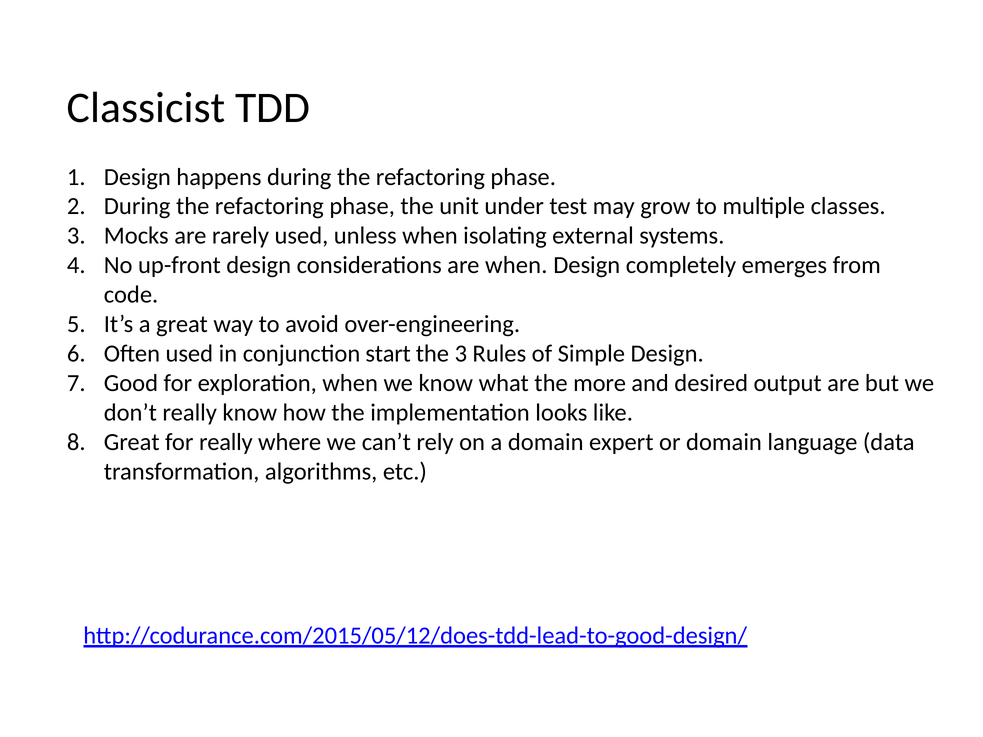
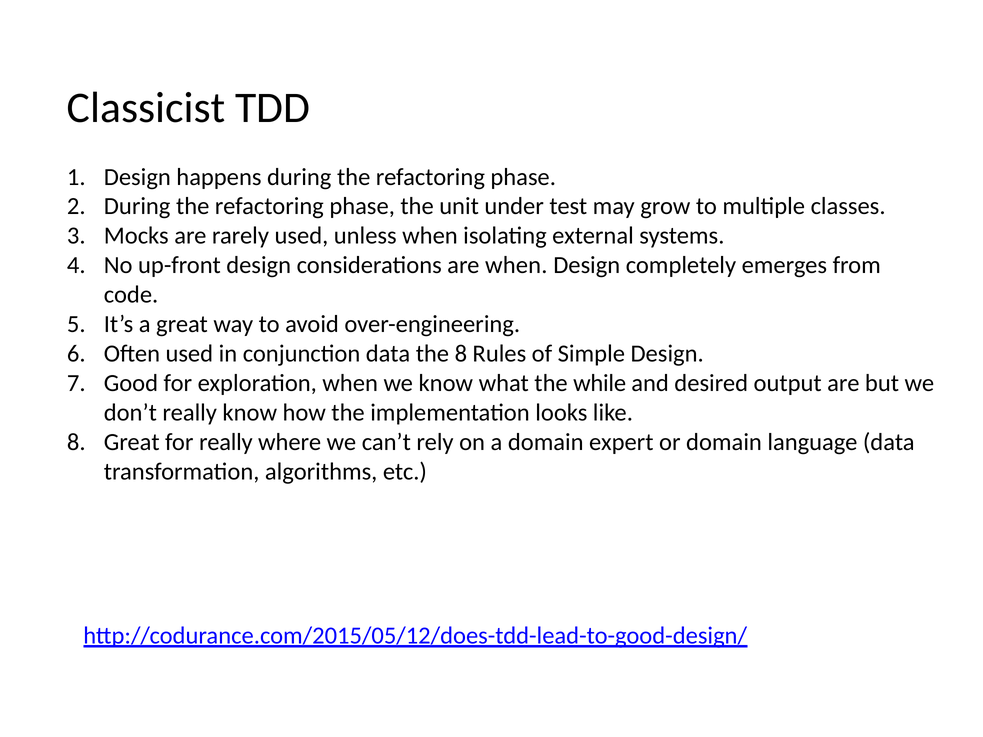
conjunction start: start -> data (388, 354)
the 3: 3 -> 8 (461, 354)
more: more -> while (600, 383)
